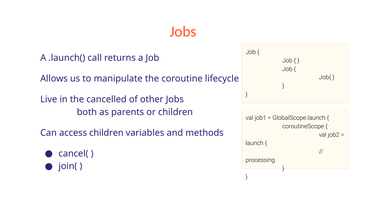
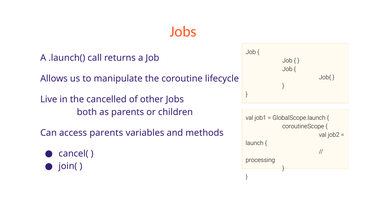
access children: children -> parents (106, 133)
